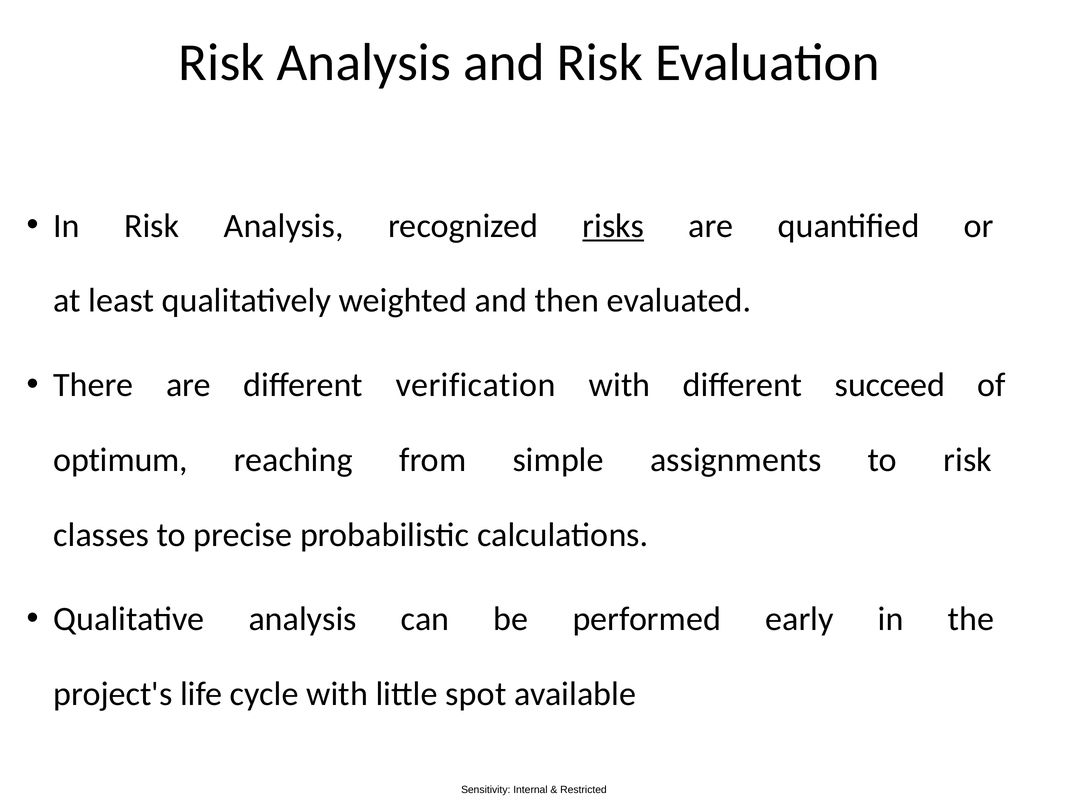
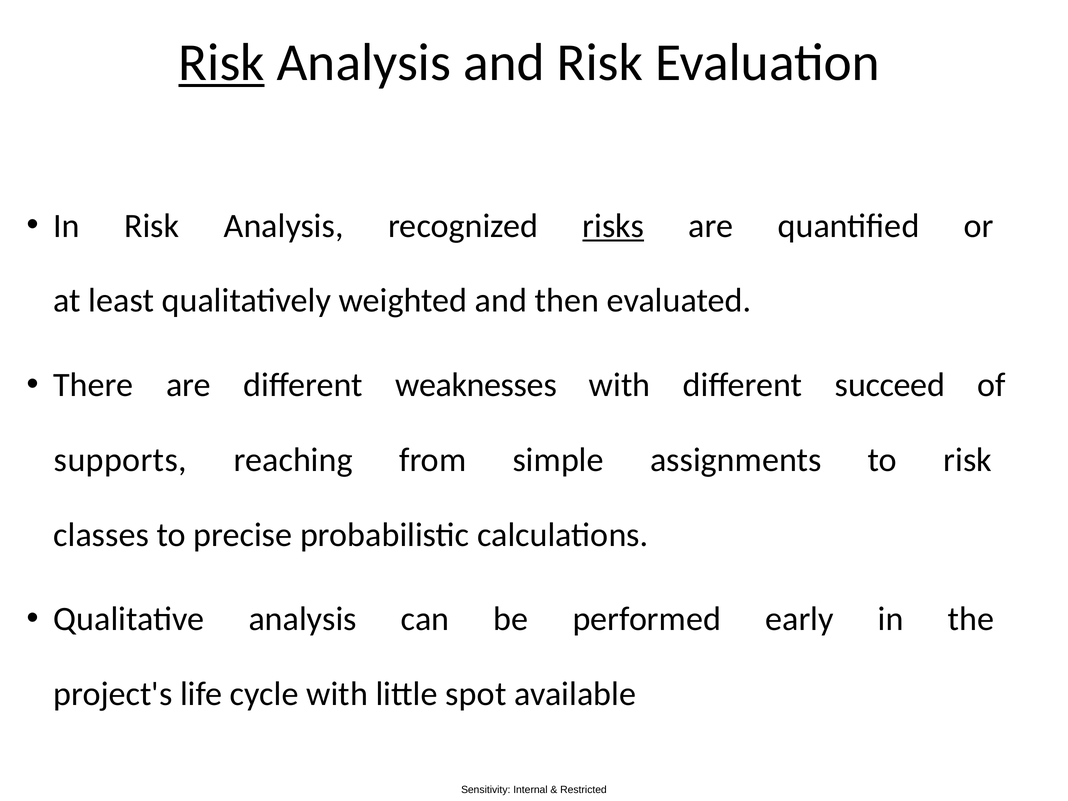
Risk underline: none -> present (222, 62)
verification: verification -> weaknesses (476, 385)
optimum: optimum -> supports (120, 460)
